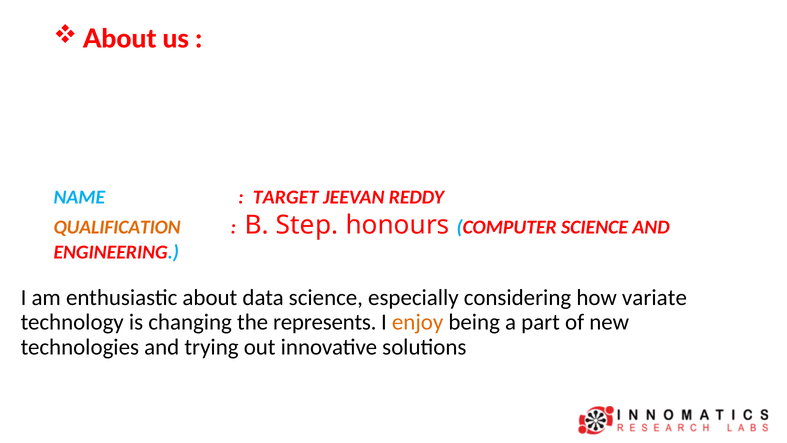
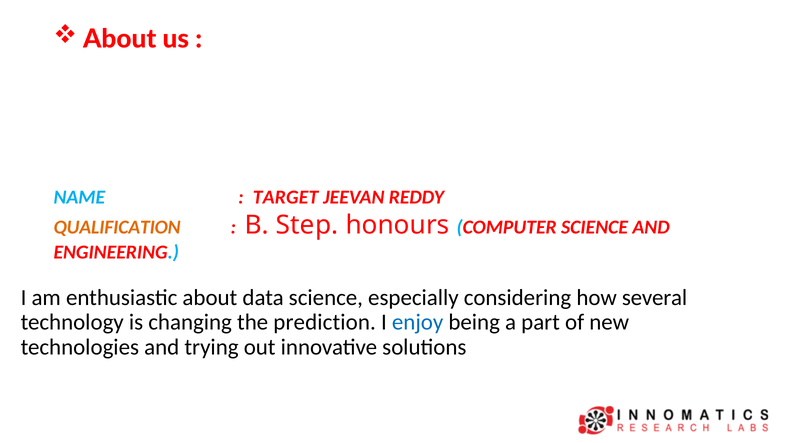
variate: variate -> several (655, 297)
represents: represents -> prediction (325, 322)
enjoy colour: orange -> blue (418, 322)
